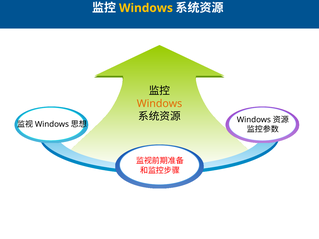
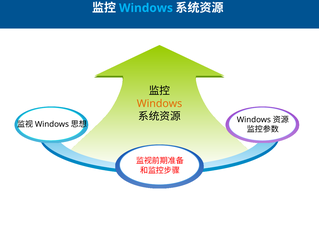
Windows colour: yellow -> light blue (146, 8)
